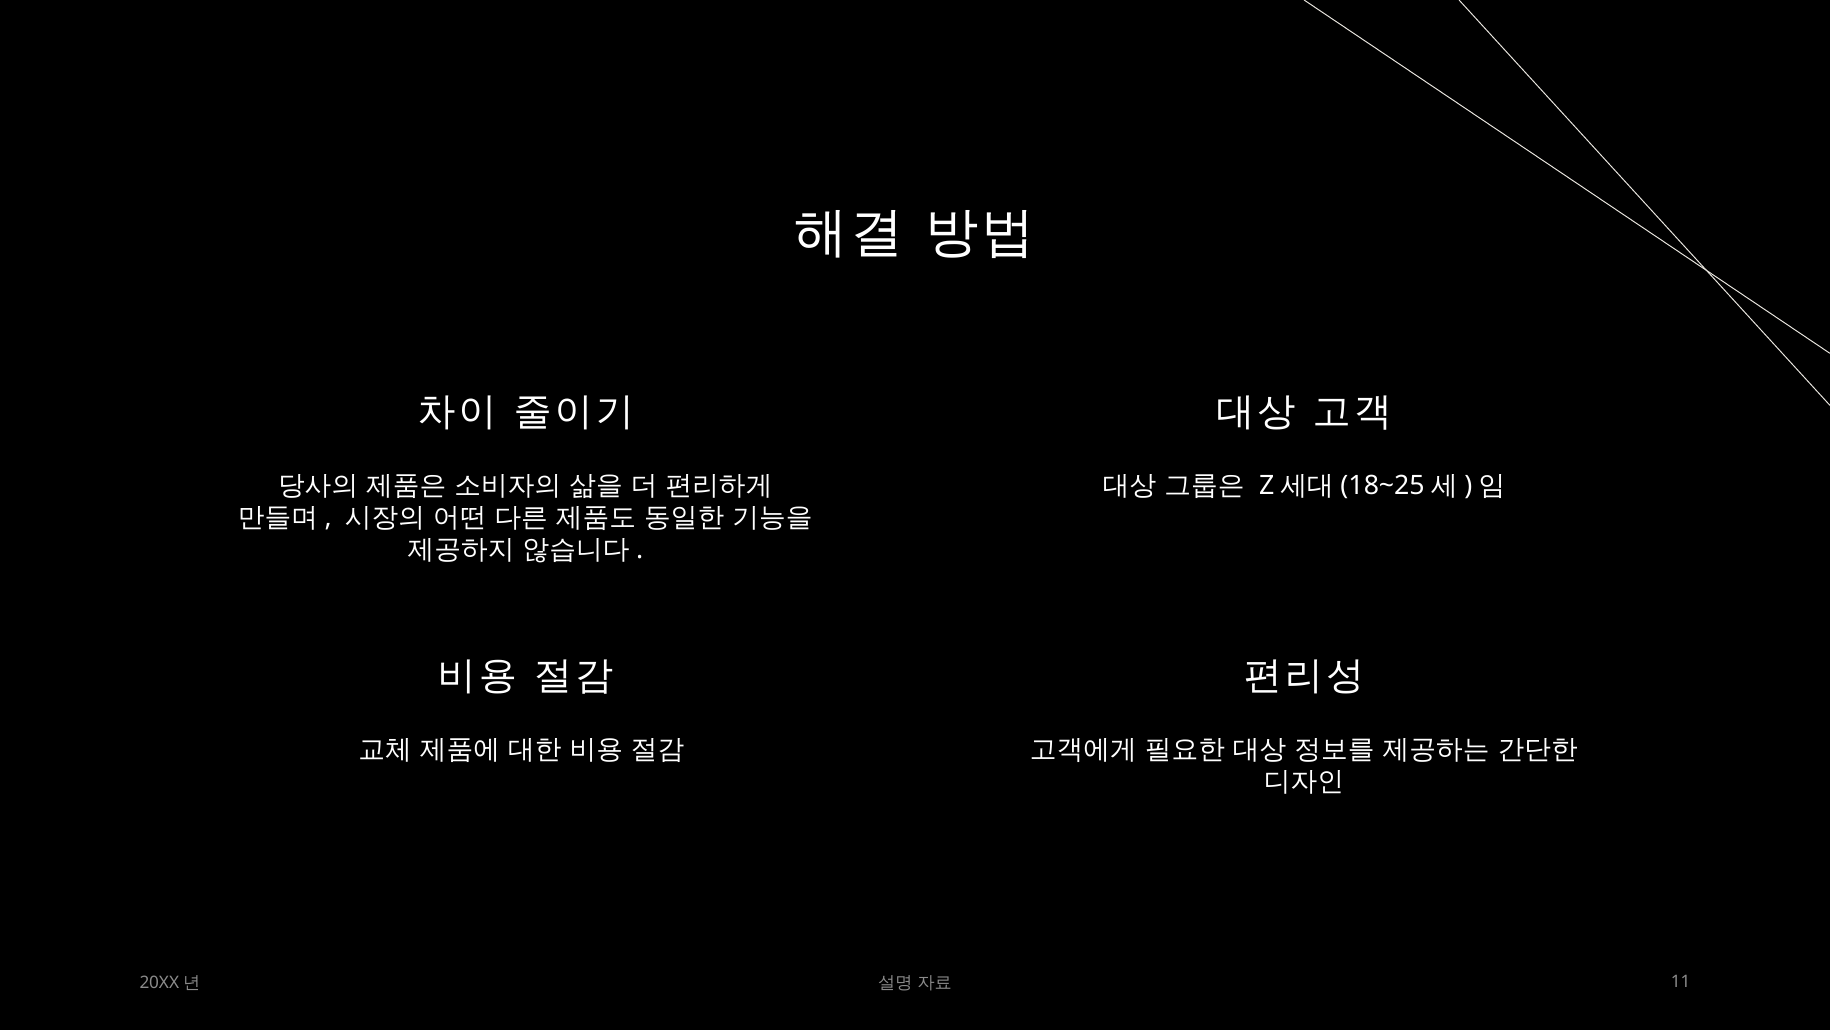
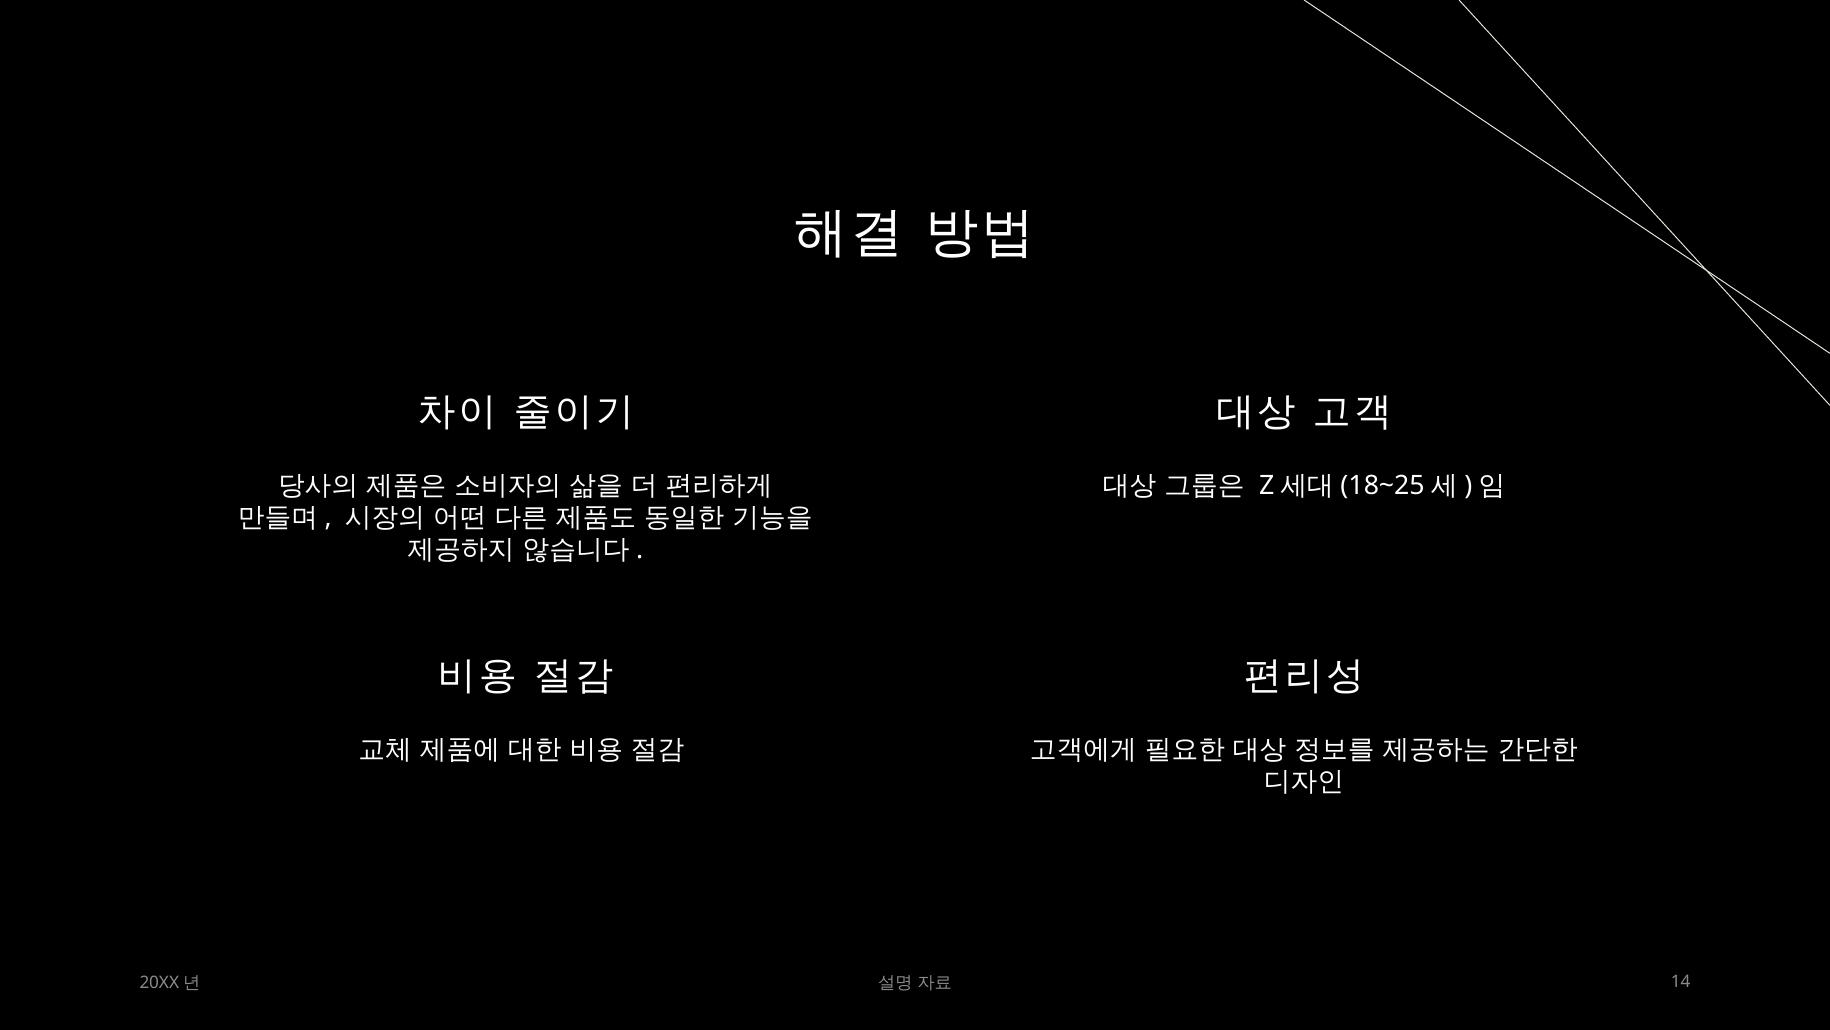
11: 11 -> 14 (1681, 981)
